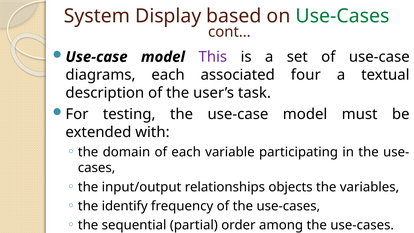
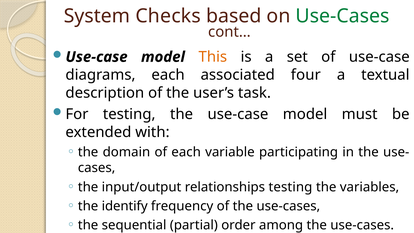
Display: Display -> Checks (168, 16)
This colour: purple -> orange (213, 57)
relationships objects: objects -> testing (290, 187)
